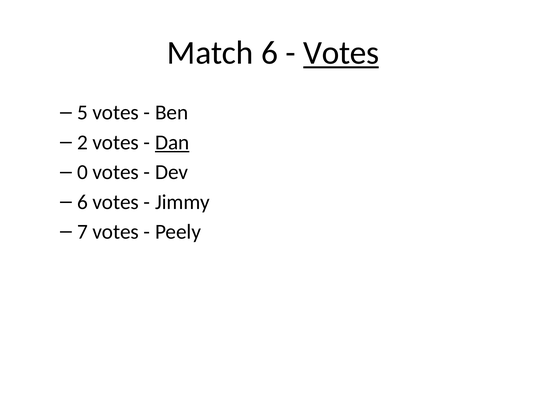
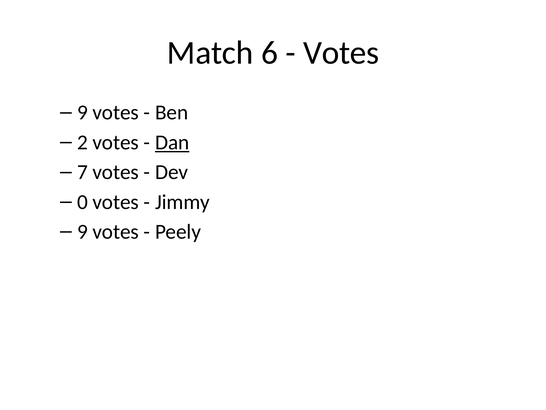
Votes underline: present -> none (341, 53)
5: 5 -> 9 (83, 113)
0: 0 -> 7 (83, 172)
6: 6 -> 0 (83, 202)
7: 7 -> 9 (83, 232)
